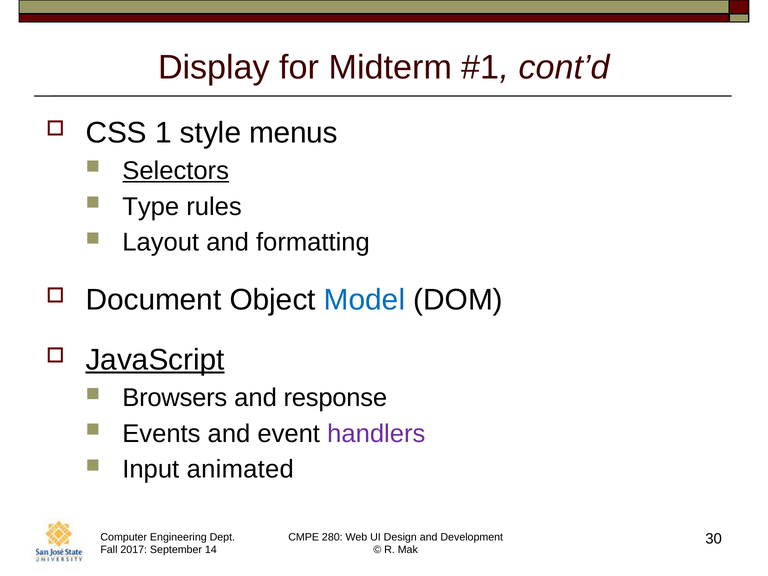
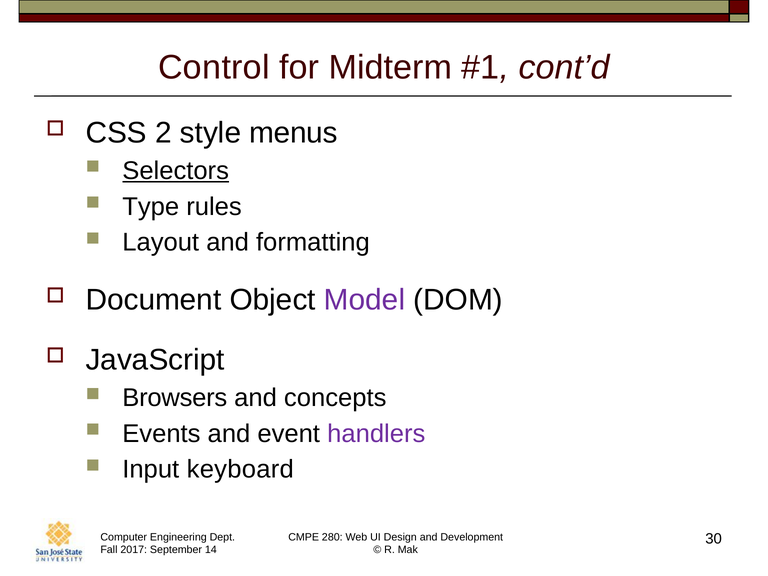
Display: Display -> Control (214, 68)
1: 1 -> 2 (163, 133)
Model colour: blue -> purple (365, 300)
JavaScript underline: present -> none (155, 360)
response: response -> concepts (335, 398)
animated: animated -> keyboard (240, 469)
